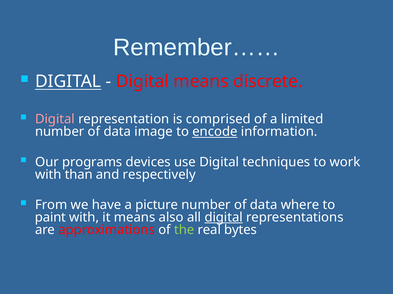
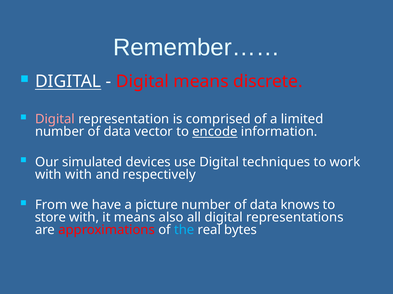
image: image -> vector (154, 132)
programs: programs -> simulated (92, 162)
with than: than -> with (79, 175)
where: where -> knows (300, 205)
paint: paint -> store (50, 218)
digital underline: present -> none (224, 218)
the colour: light green -> light blue (184, 230)
